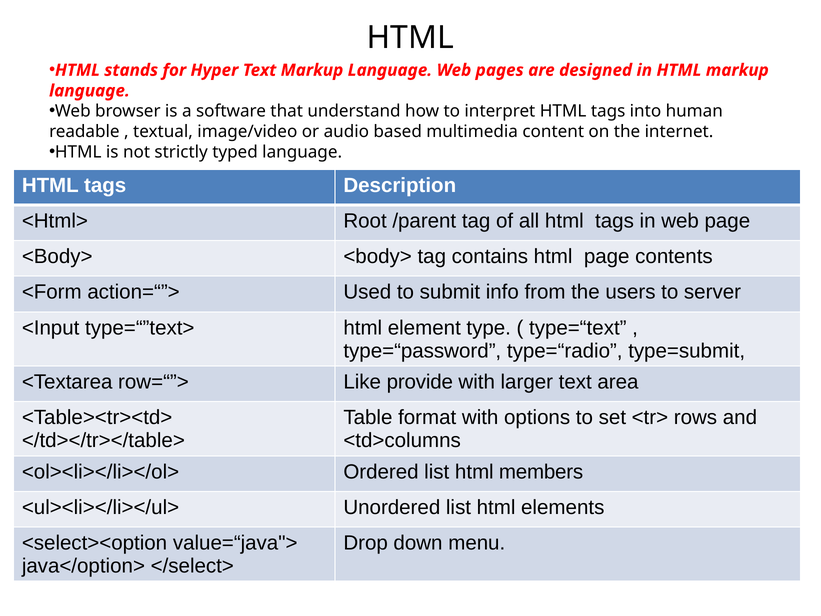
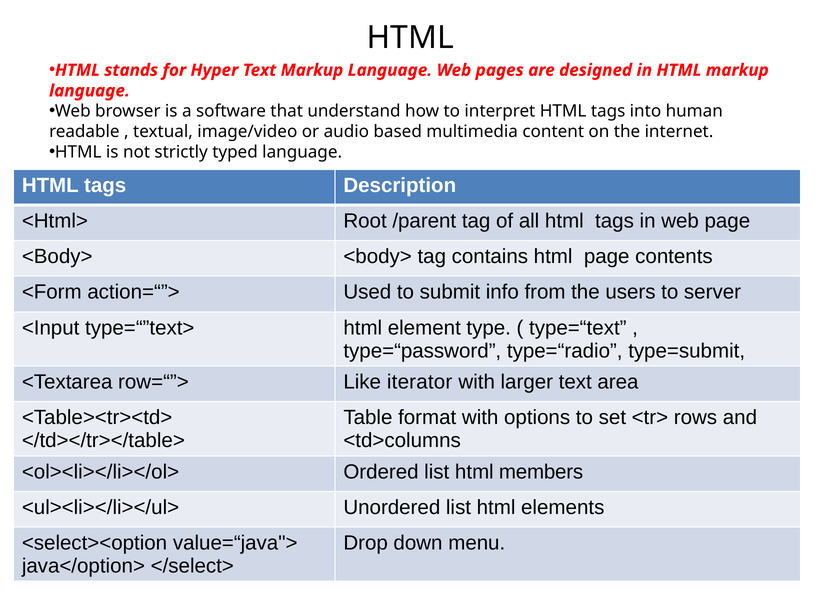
provide: provide -> iterator (420, 382)
